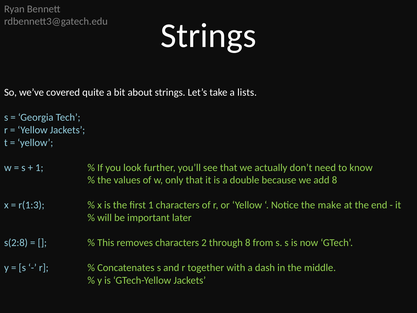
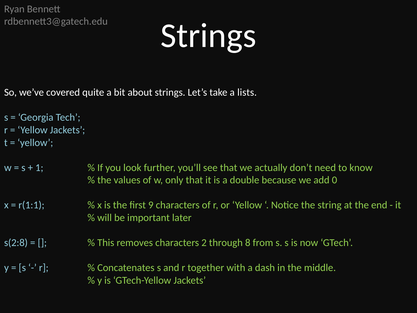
add 8: 8 -> 0 (334, 180)
r(1:3: r(1:3 -> r(1:1 (31, 205)
first 1: 1 -> 9 (151, 205)
make: make -> string (330, 205)
